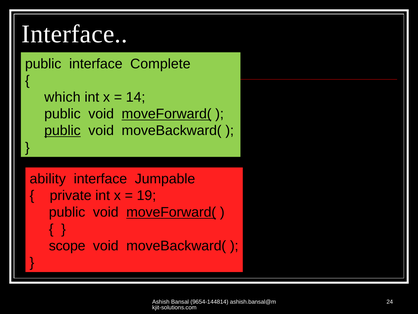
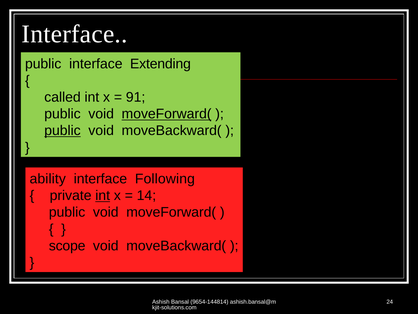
Complete: Complete -> Extending (160, 64)
which: which -> called (62, 97)
14: 14 -> 91 (136, 97)
Jumpable: Jumpable -> Following (165, 179)
int underline: none -> present (103, 195)
19: 19 -> 14 (146, 195)
moveForward( underline: present -> none (171, 212)
